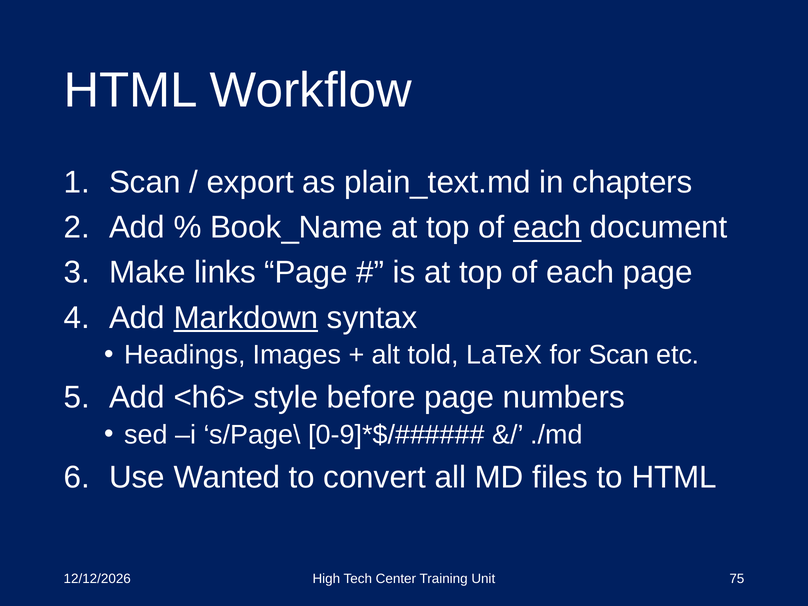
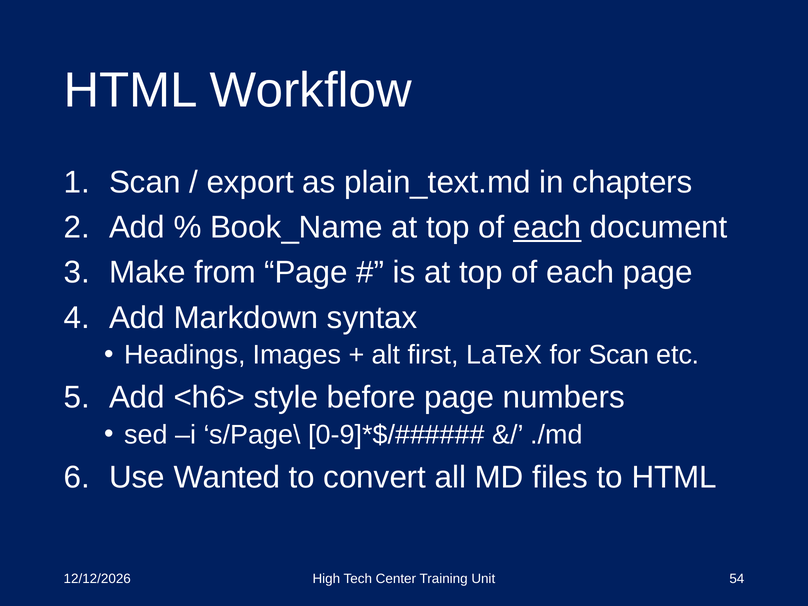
links: links -> from (225, 272)
Markdown underline: present -> none (246, 318)
told: told -> first (433, 355)
75: 75 -> 54 (737, 579)
